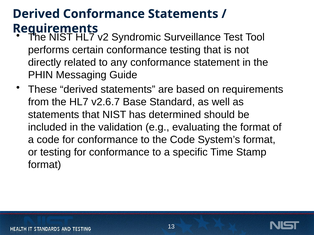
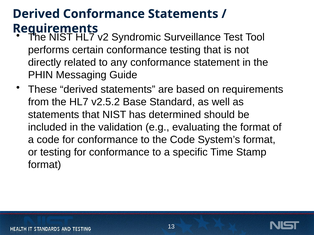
v2.6.7: v2.6.7 -> v2.5.2 (106, 102)
